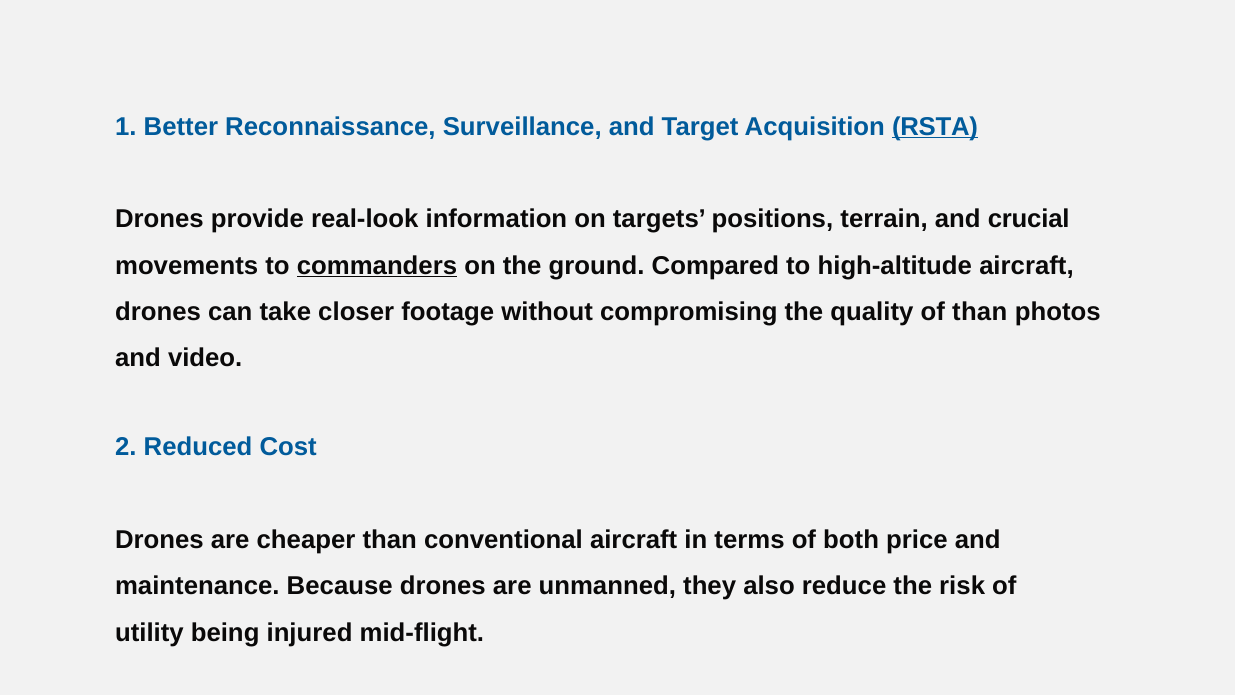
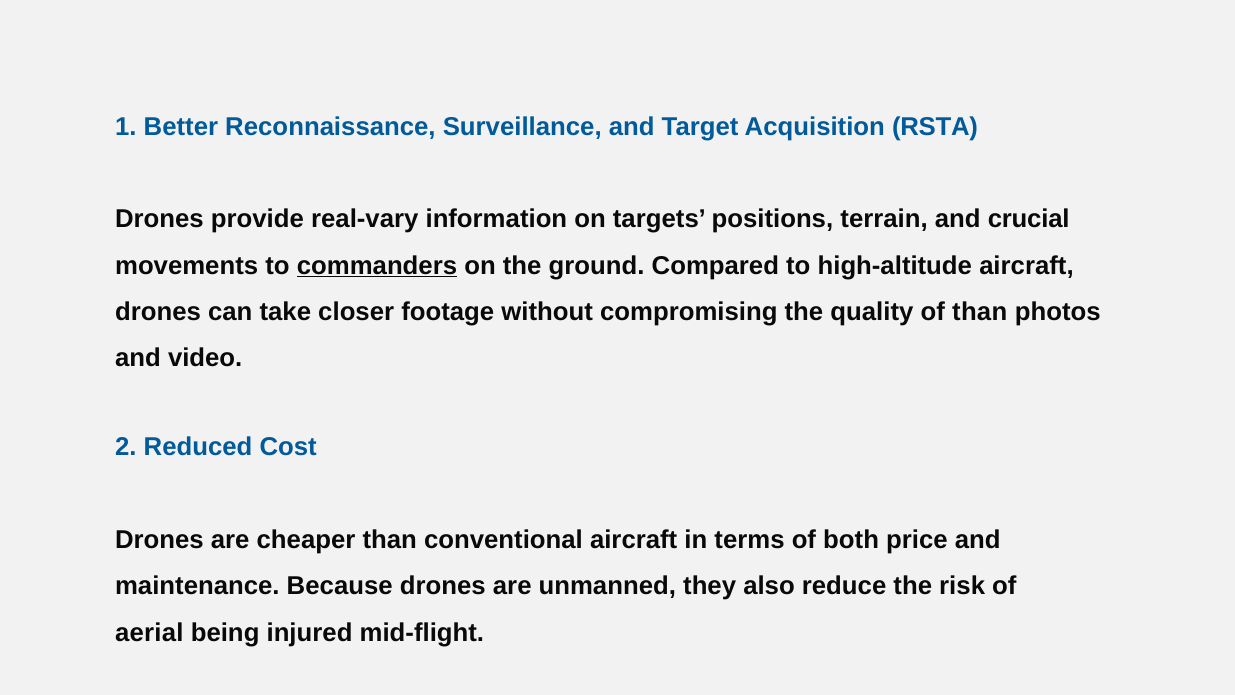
RSTA underline: present -> none (935, 126)
real-look: real-look -> real-vary (365, 219)
utility: utility -> aerial (149, 632)
